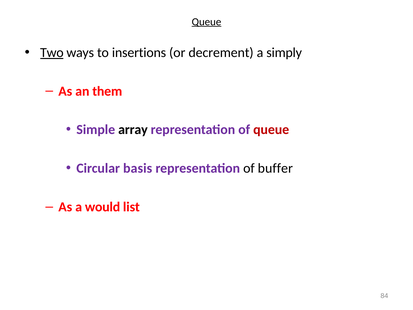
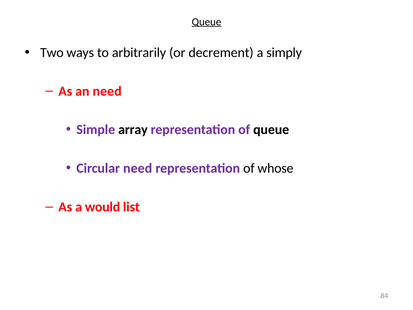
Two underline: present -> none (52, 53)
insertions: insertions -> arbitrarily (139, 53)
an them: them -> need (107, 91)
queue colour: red -> black (271, 130)
Circular basis: basis -> need (138, 168)
buffer: buffer -> whose (275, 168)
